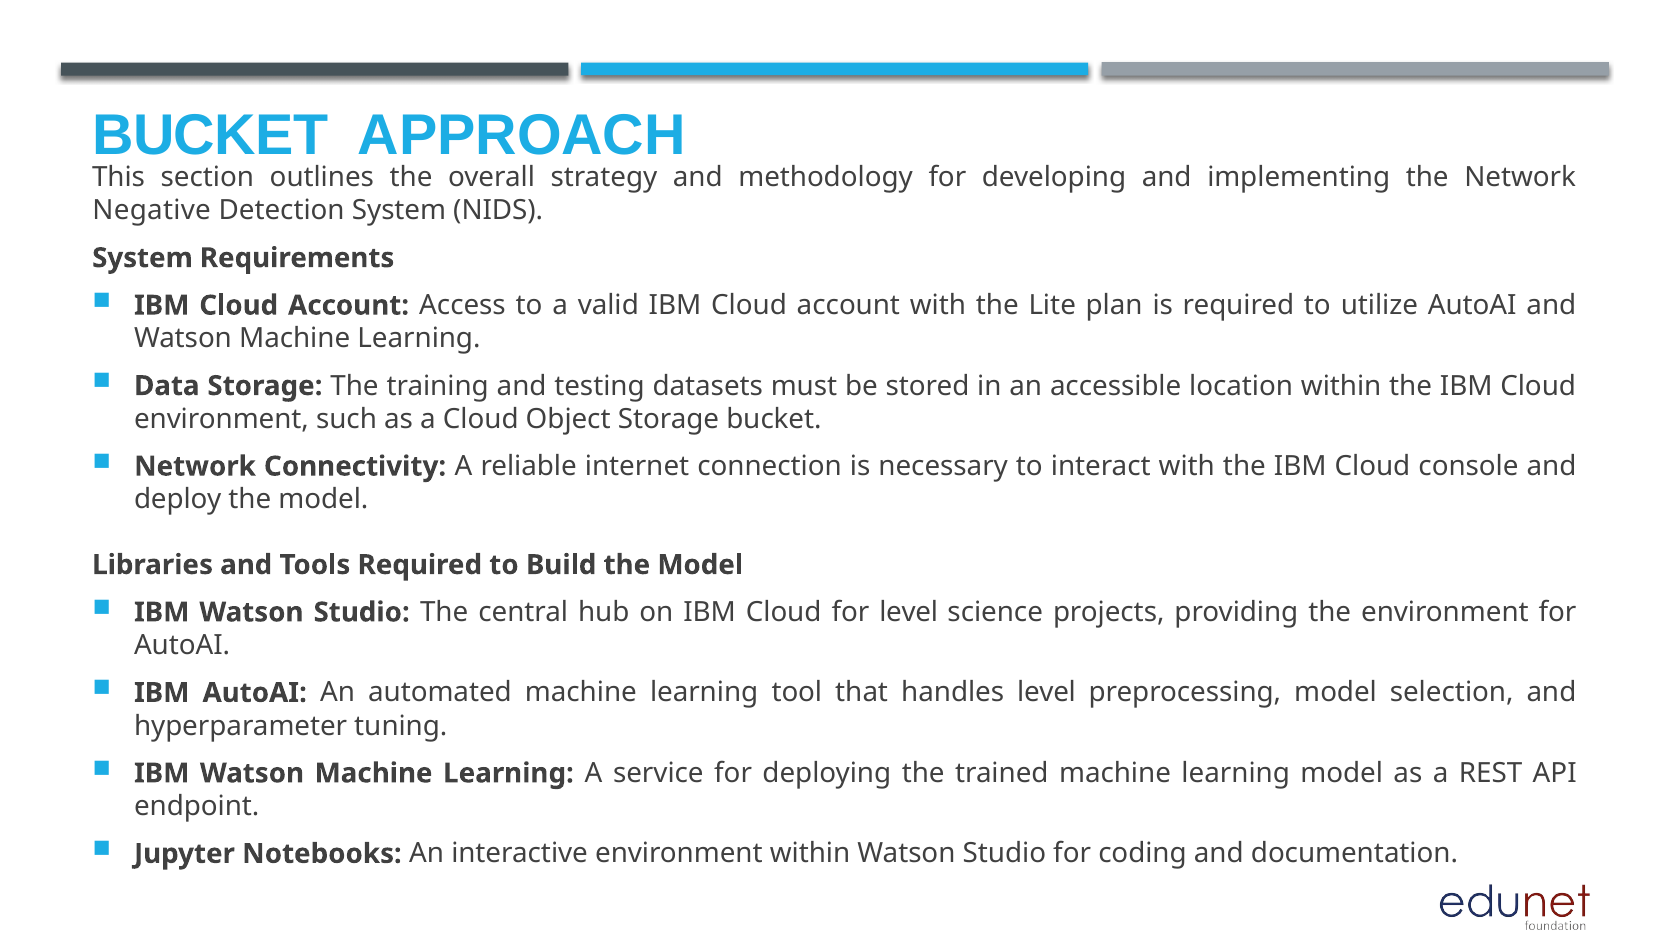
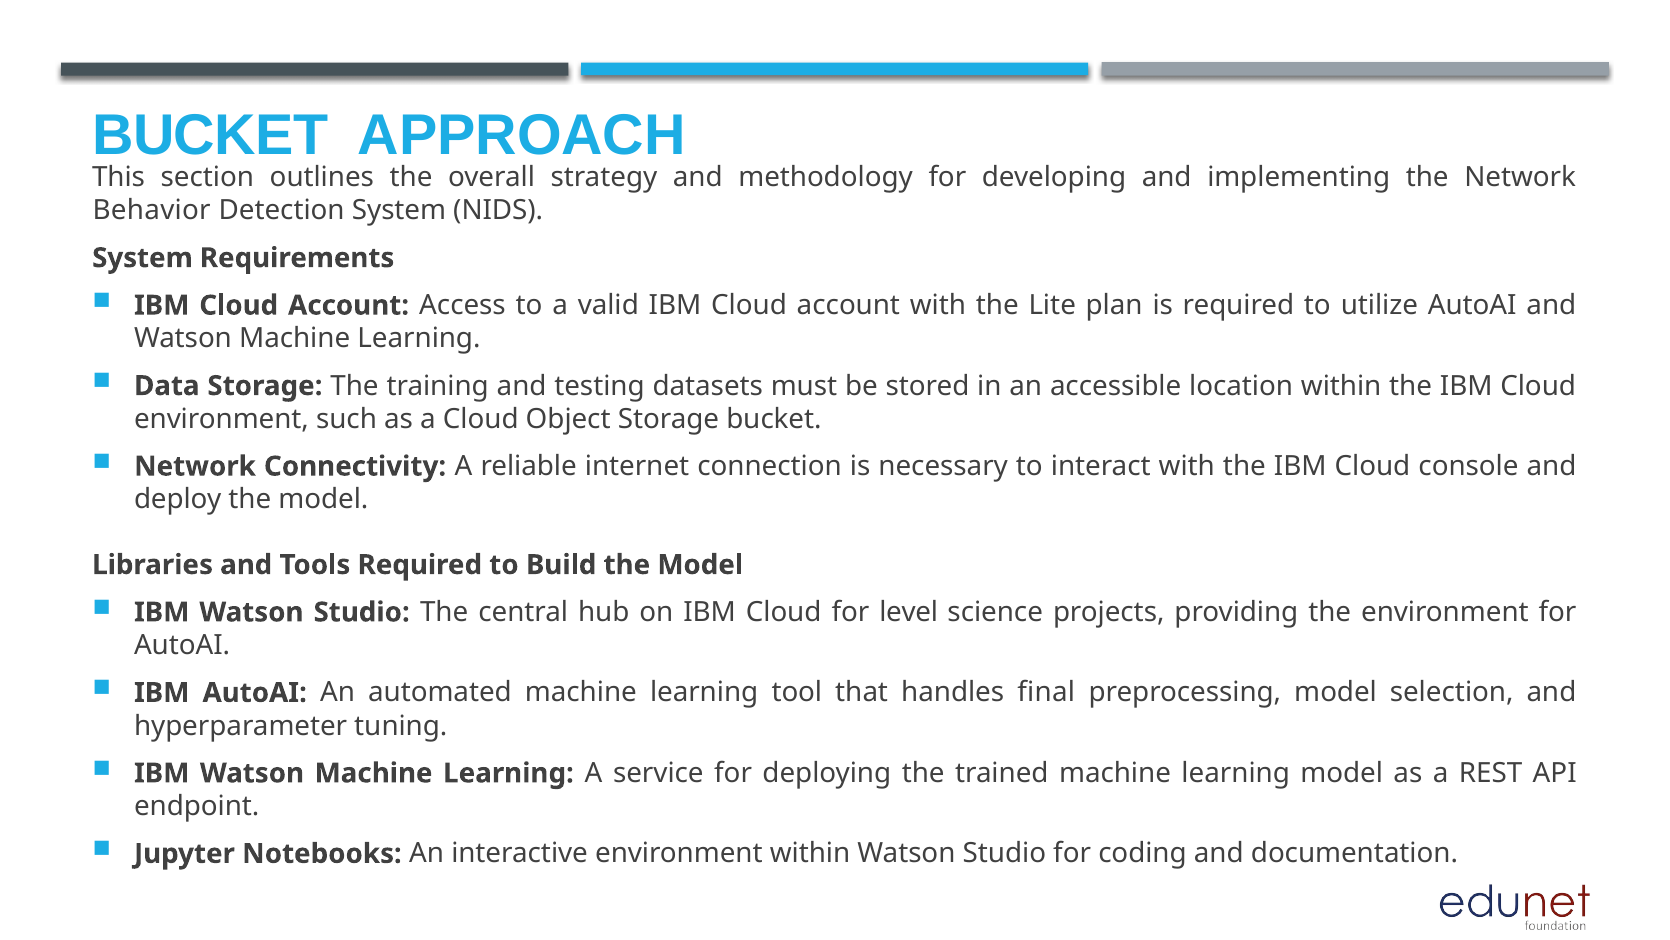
Negative: Negative -> Behavior (152, 210)
handles level: level -> final (1046, 692)
